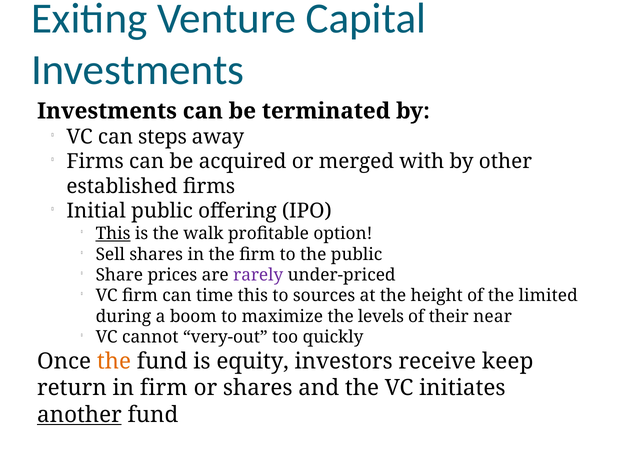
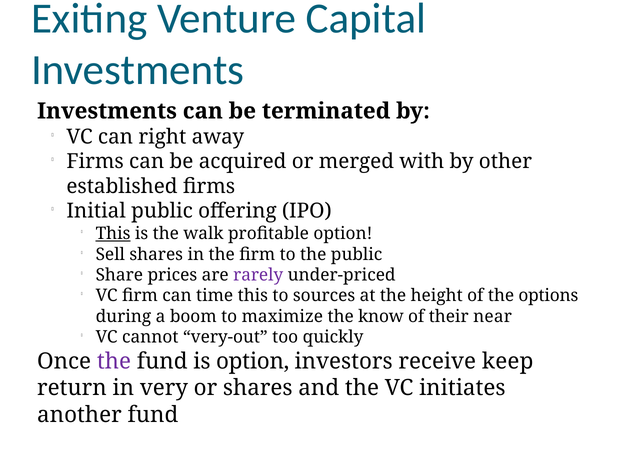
steps: steps -> right (162, 137)
limited: limited -> options (548, 296)
levels: levels -> know (381, 316)
the colour: orange -> purple (114, 361)
is equity: equity -> option (253, 361)
in firm: firm -> very (164, 388)
another underline: present -> none (79, 415)
